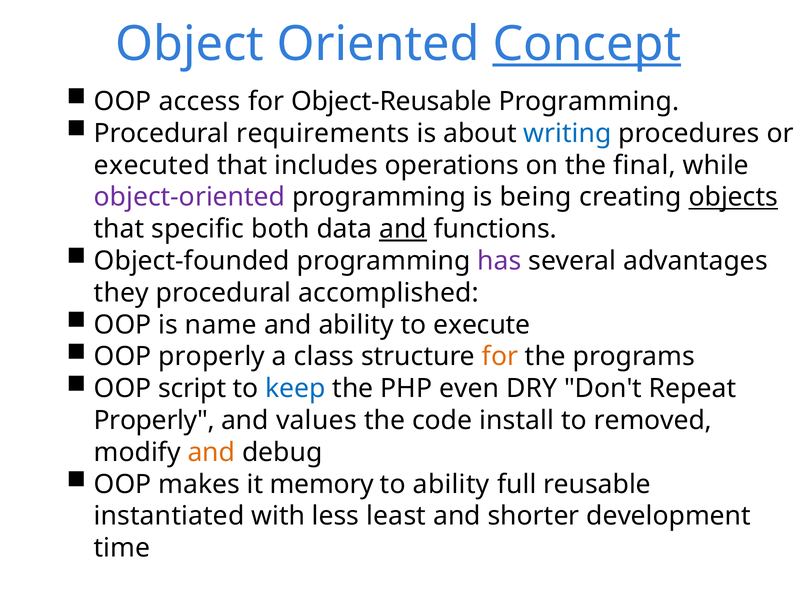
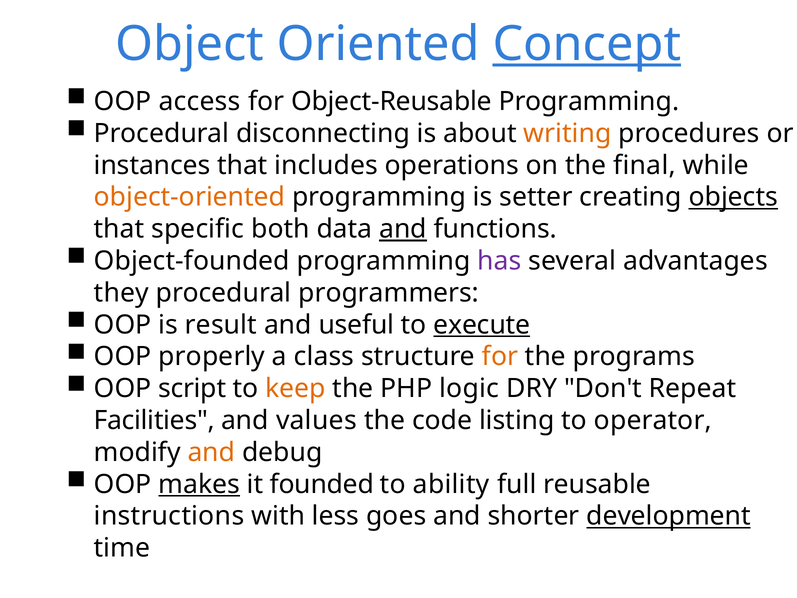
requirements: requirements -> disconnecting (323, 133)
writing colour: blue -> orange (567, 133)
executed: executed -> instances (152, 165)
object-oriented colour: purple -> orange (190, 197)
being: being -> setter (536, 197)
accomplished: accomplished -> programmers (389, 293)
name: name -> result (221, 325)
and ability: ability -> useful (356, 325)
execute underline: none -> present (482, 325)
keep colour: blue -> orange (295, 388)
even: even -> logic (469, 388)
Properly: Properly -> Facilities (154, 420)
install: install -> listing (517, 420)
removed: removed -> operator (653, 420)
makes underline: none -> present (199, 484)
memory: memory -> founded (322, 484)
instantiated: instantiated -> instructions (169, 516)
least: least -> goes (396, 516)
development underline: none -> present (669, 516)
